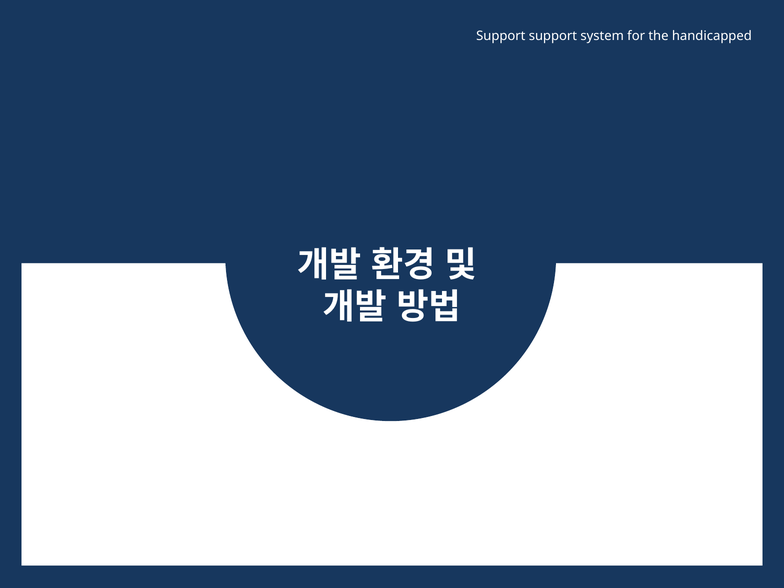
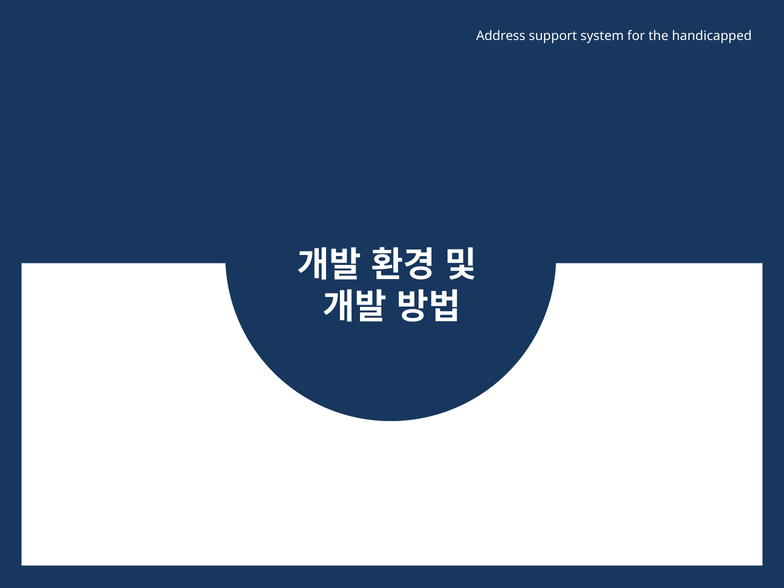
Support: Support -> Address (501, 36)
